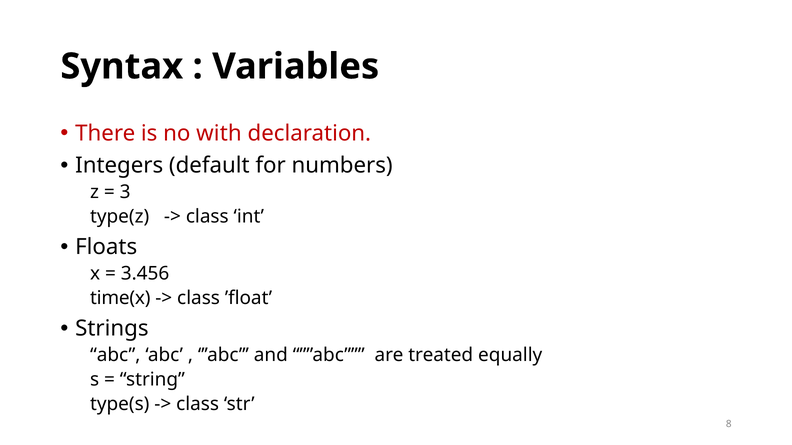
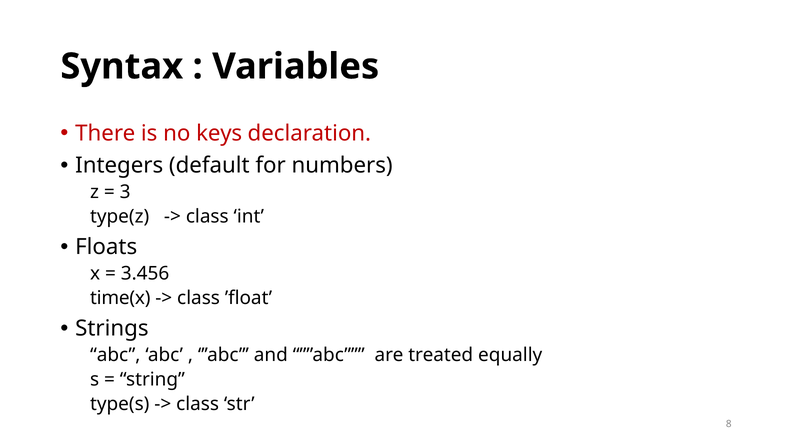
with: with -> keys (219, 133)
